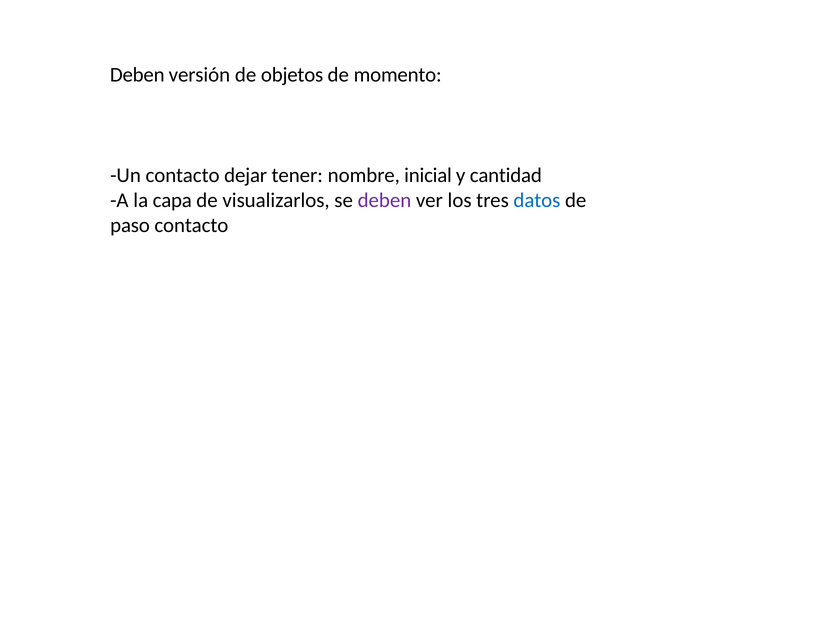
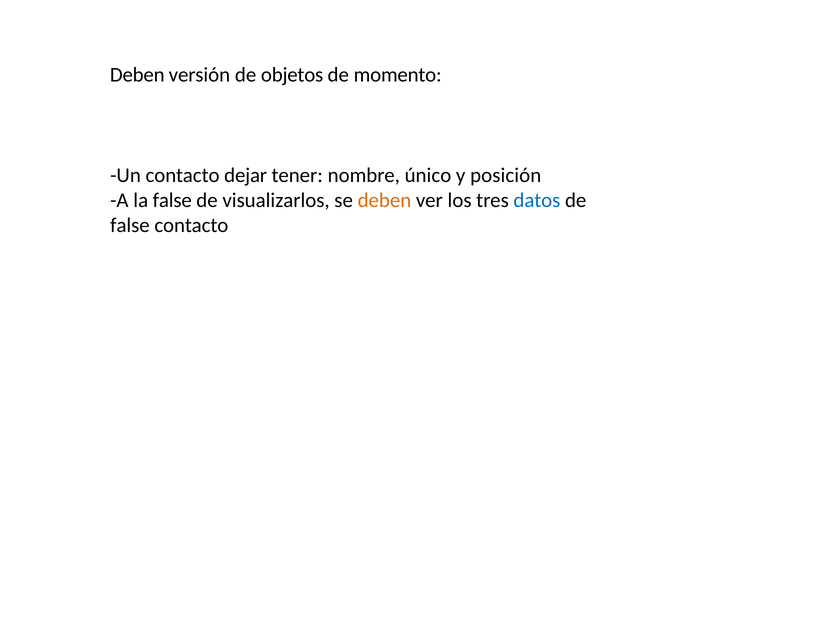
inicial: inicial -> único (428, 175)
cantidad: cantidad -> posición (506, 175)
la capa: capa -> false (172, 200)
deben colour: purple -> orange (384, 200)
paso: paso -> false (130, 225)
